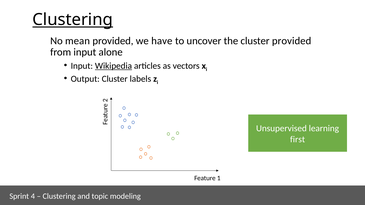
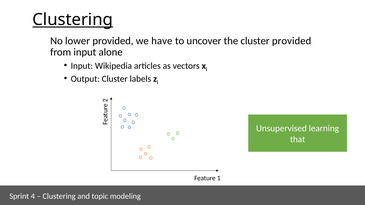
mean: mean -> lower (78, 41)
Wikipedia underline: present -> none (113, 66)
first: first -> that (298, 139)
